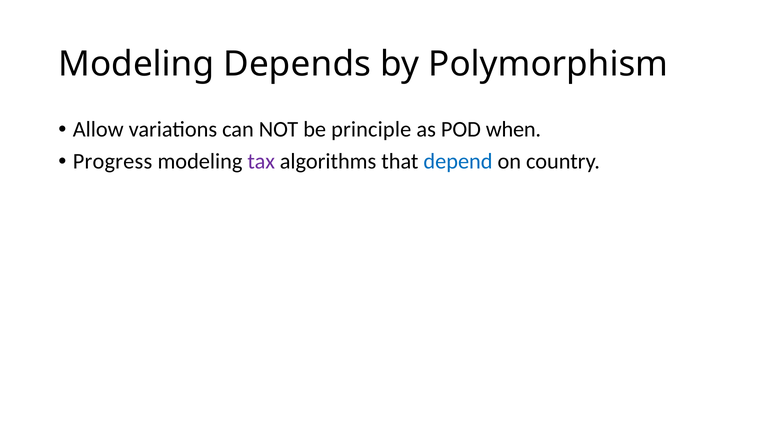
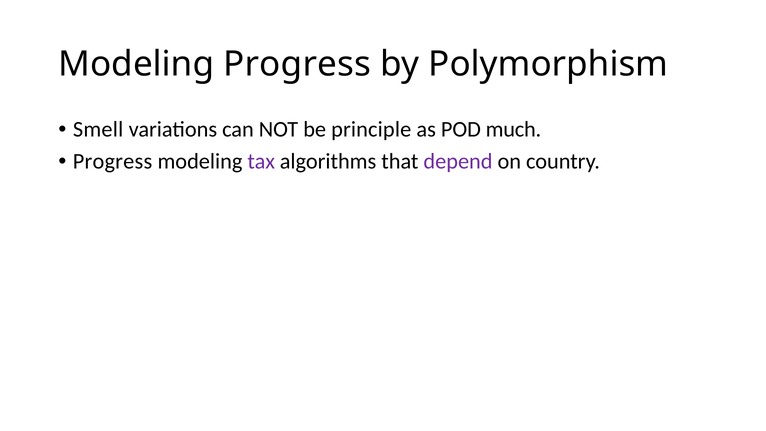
Modeling Depends: Depends -> Progress (297, 64)
Allow: Allow -> Smell (98, 129)
when: when -> much (513, 129)
depend colour: blue -> purple (458, 162)
